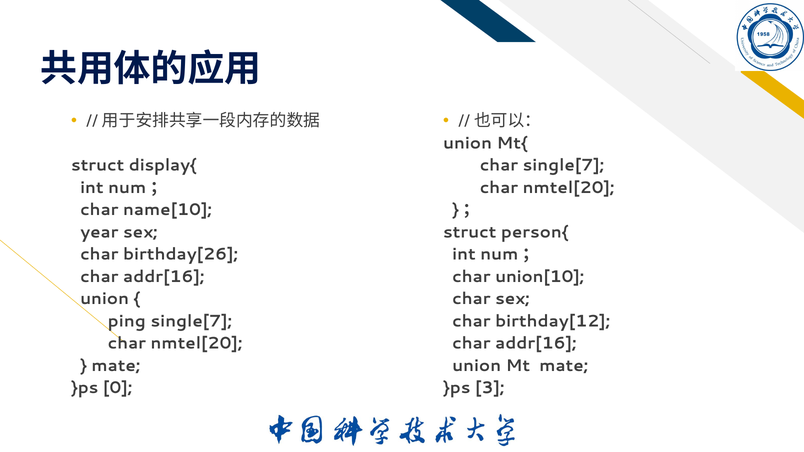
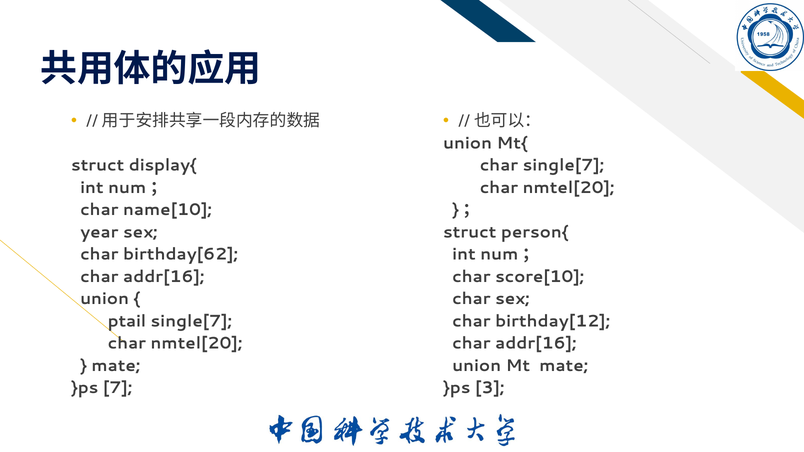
birthday[26: birthday[26 -> birthday[62 (181, 254)
union[10: union[10 -> score[10 (540, 277)
ping: ping -> ptail (127, 321)
0: 0 -> 7 (118, 388)
